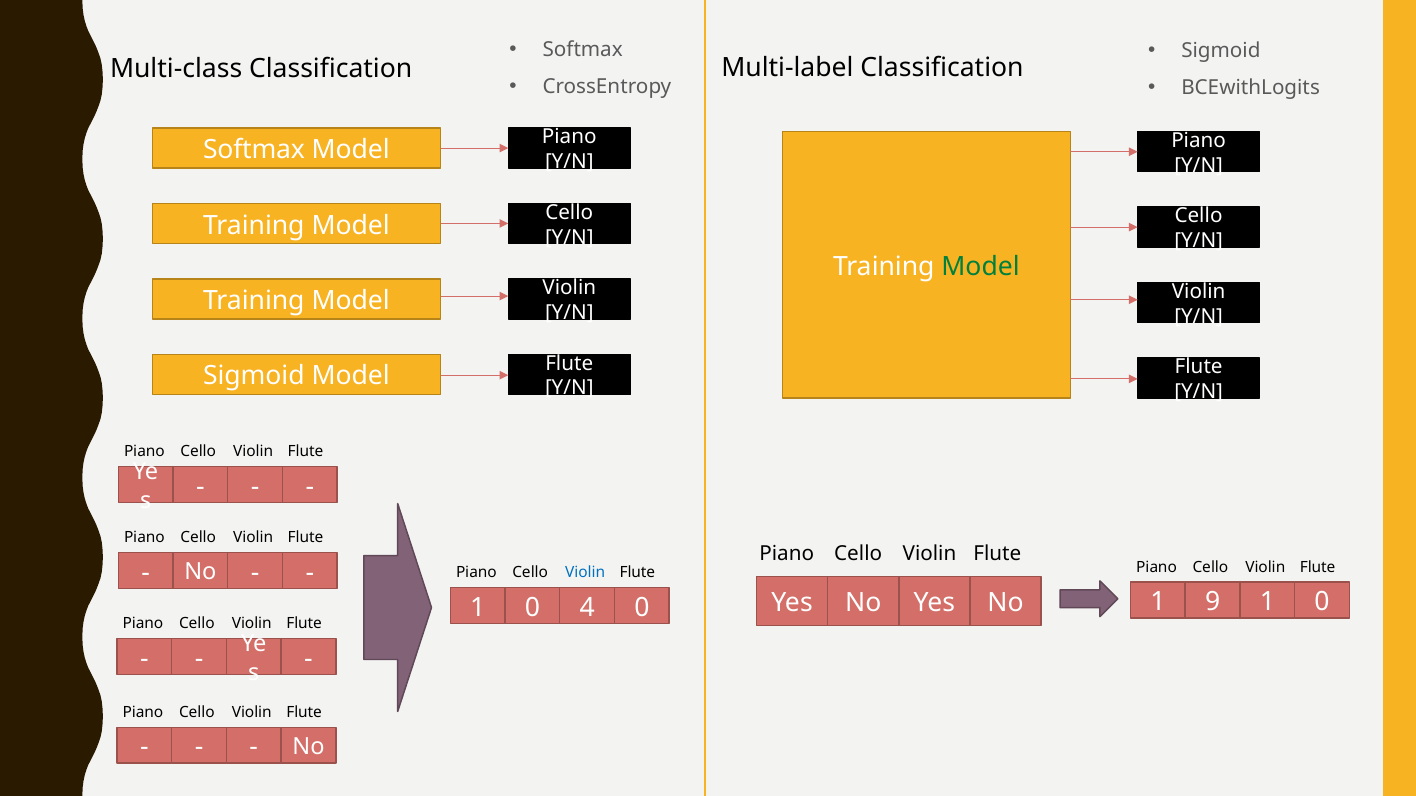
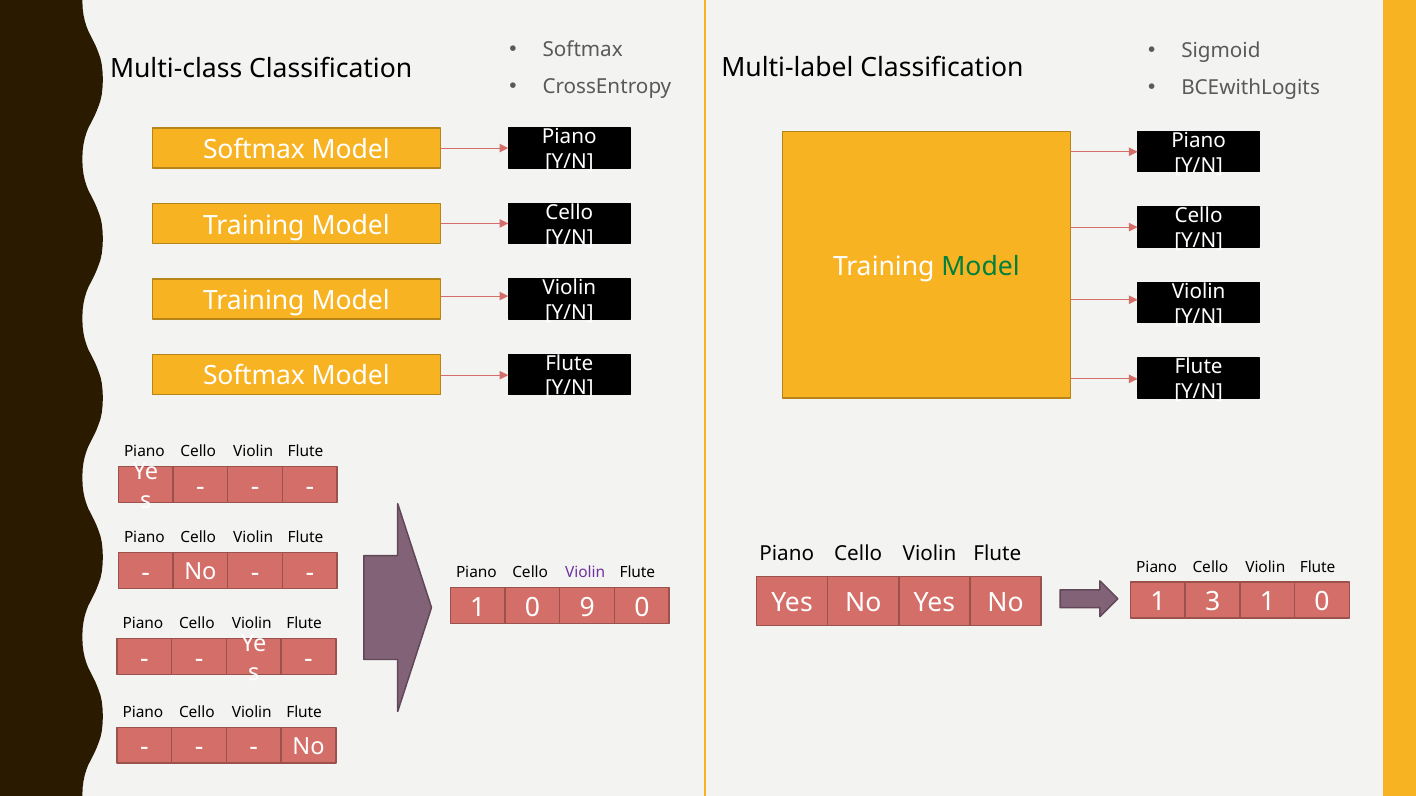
Sigmoid: Sigmoid -> Softmax (254, 376)
Violin colour: blue -> purple (585, 573)
9: 9 -> 3 (1213, 602)
4: 4 -> 9 (587, 608)
